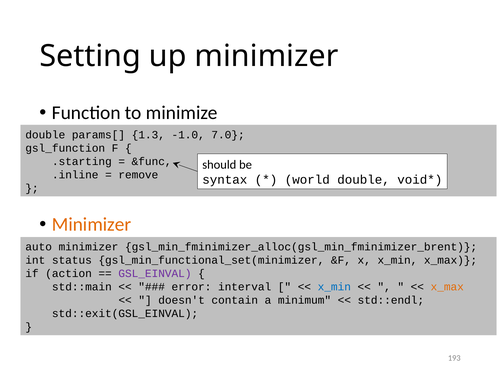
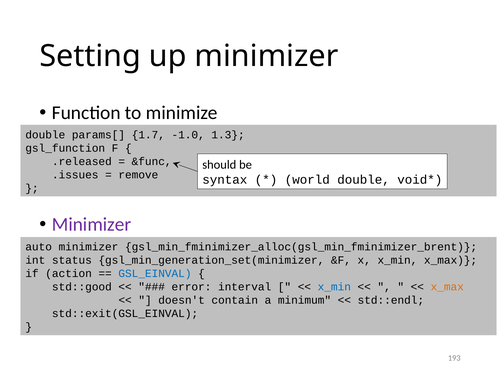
1.3: 1.3 -> 1.7 (148, 135)
7.0: 7.0 -> 1.3 (228, 135)
.starting: .starting -> .released (82, 161)
.inline: .inline -> .issues (75, 175)
Minimizer colour: orange -> purple (92, 225)
gsl_min_functional_set(minimizer: gsl_min_functional_set(minimizer -> gsl_min_generation_set(minimizer (211, 260)
GSL_EINVAL colour: purple -> blue (155, 274)
std::main: std::main -> std::good (82, 287)
